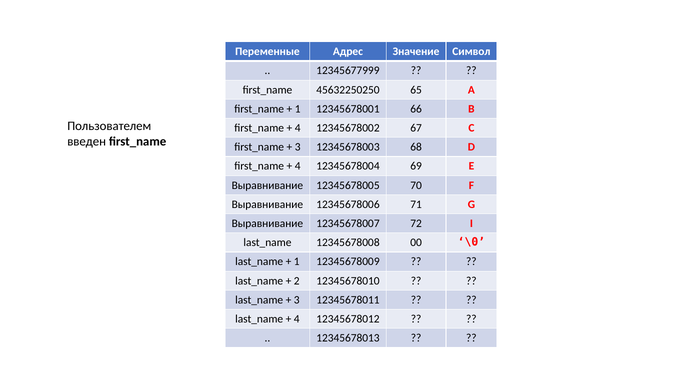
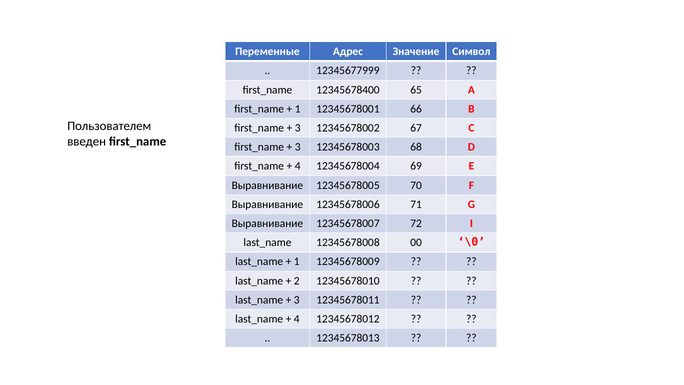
45632250250: 45632250250 -> 12345678400 (348, 90)
4: 4 -> 3 (298, 128)
